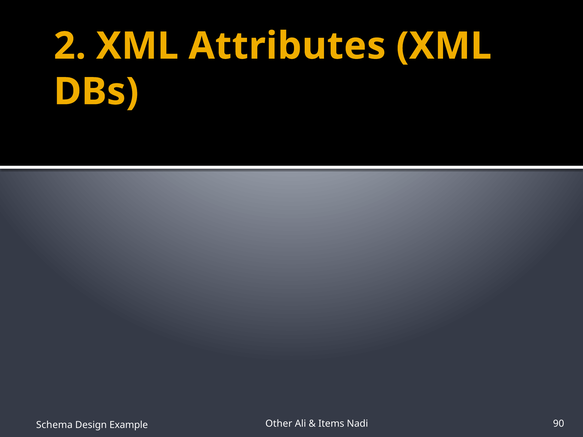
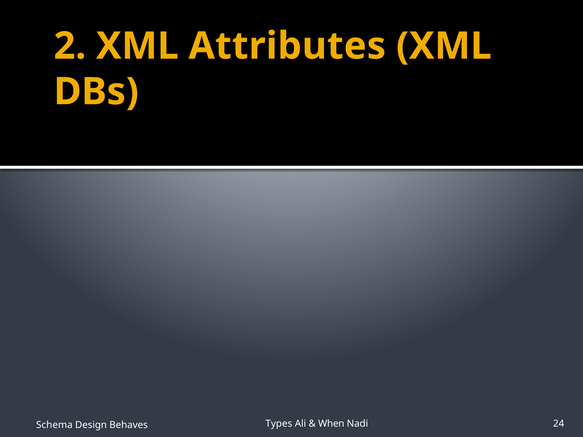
Other: Other -> Types (279, 424)
Items: Items -> When (331, 424)
90: 90 -> 24 (559, 424)
Example: Example -> Behaves (129, 425)
